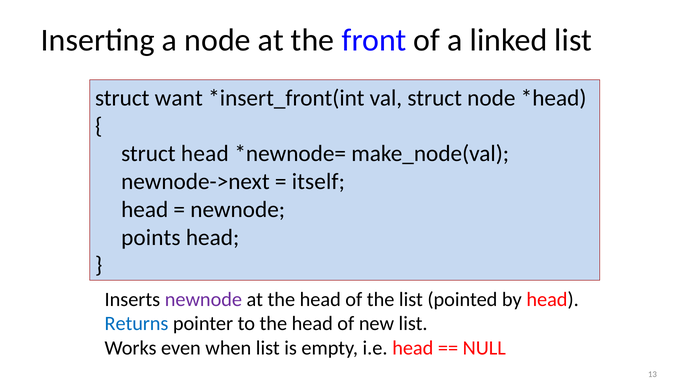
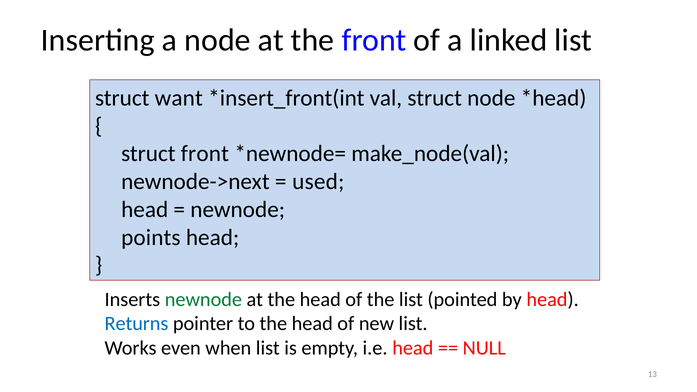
struct head: head -> front (205, 154)
itself: itself -> used (318, 182)
newnode colour: purple -> green (203, 299)
